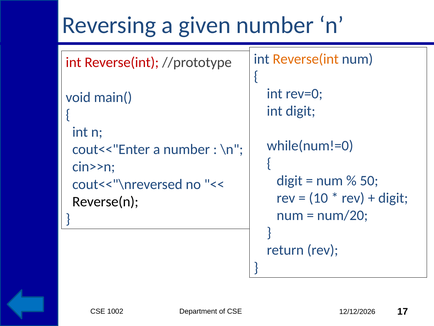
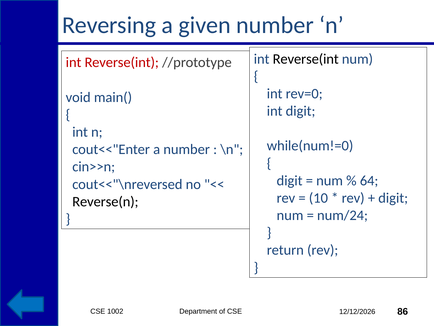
Reverse(int colour: orange -> black (306, 59)
50: 50 -> 64 (369, 180)
num/20: num/20 -> num/24 (343, 215)
17: 17 -> 86 (403, 311)
